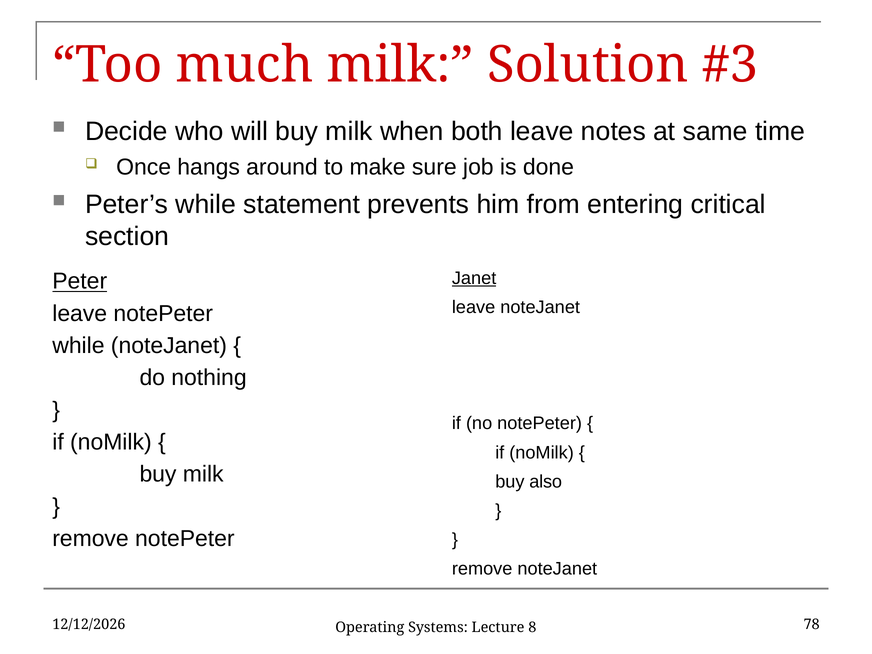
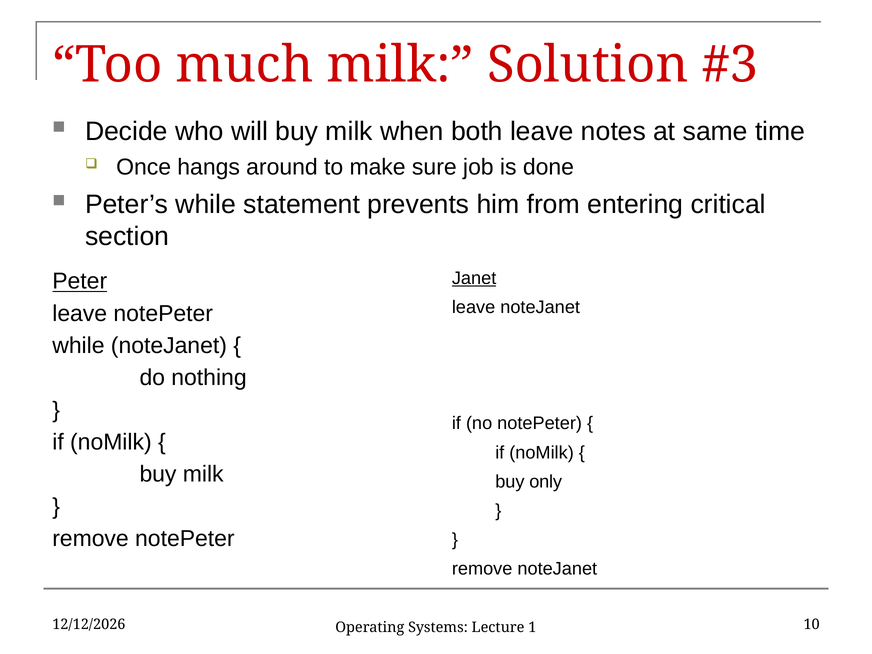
also: also -> only (546, 482)
78: 78 -> 10 (812, 625)
8: 8 -> 1 (532, 627)
